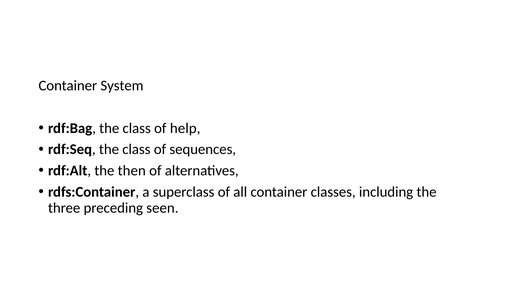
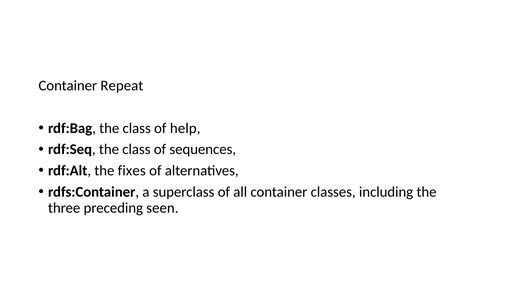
System: System -> Repeat (122, 86)
then: then -> fixes (132, 170)
